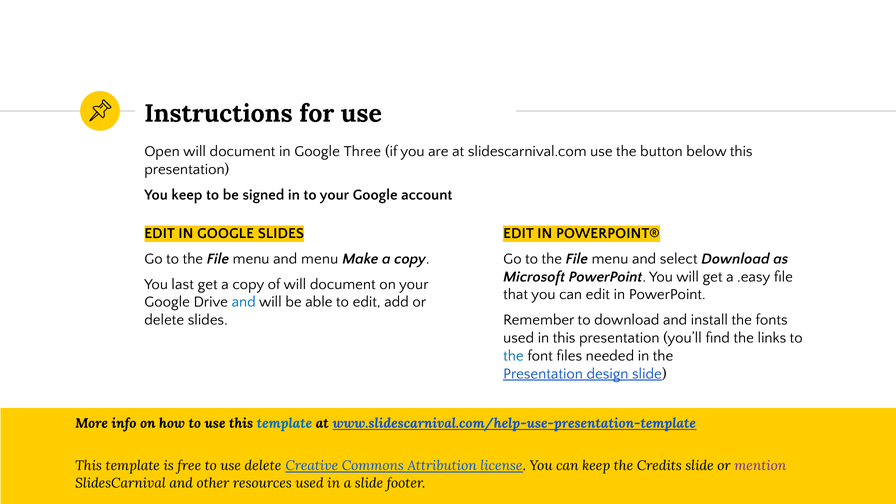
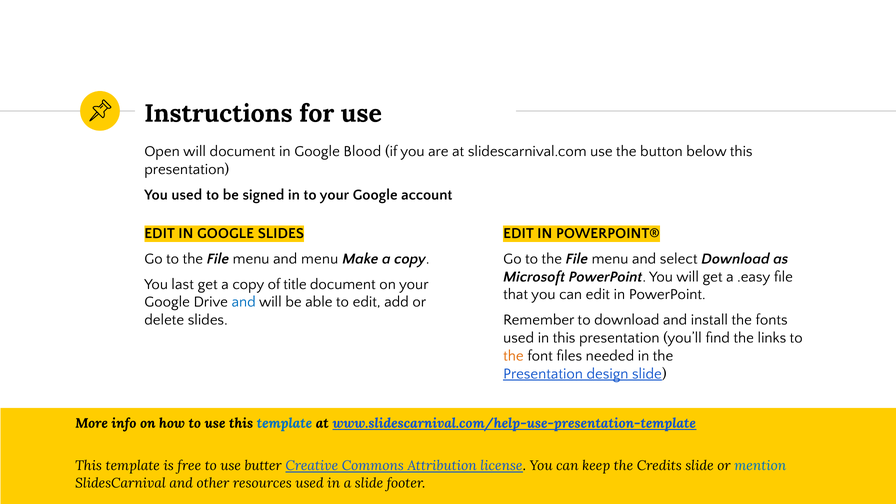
Three: Three -> Blood (362, 151)
You keep: keep -> used (187, 195)
of will: will -> title (295, 284)
the colour: blue -> orange (513, 356)
use delete: delete -> butter (263, 466)
mention colour: purple -> blue (760, 466)
